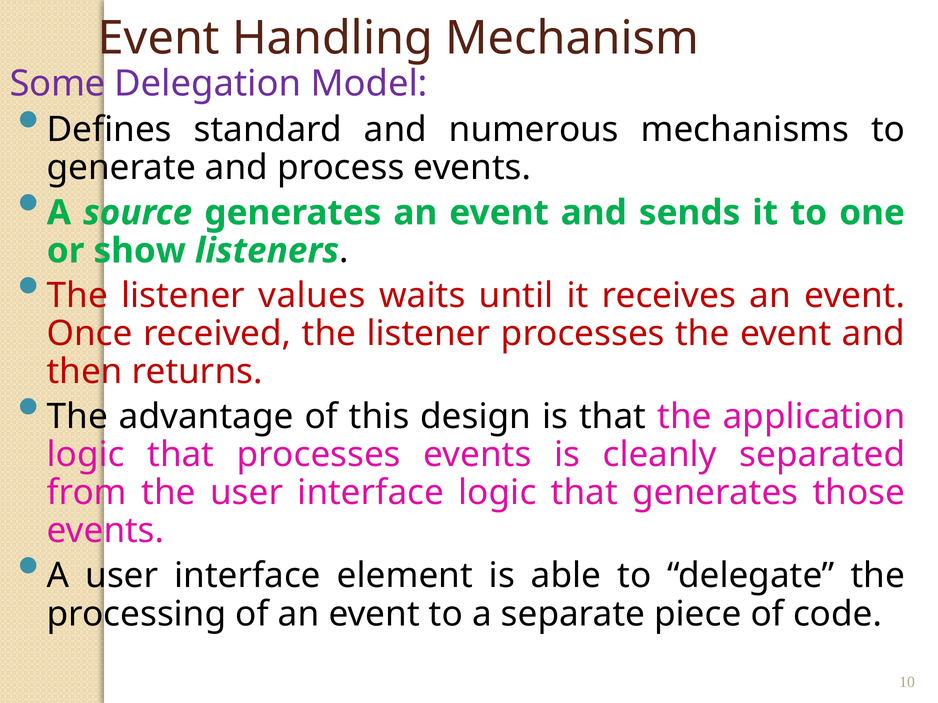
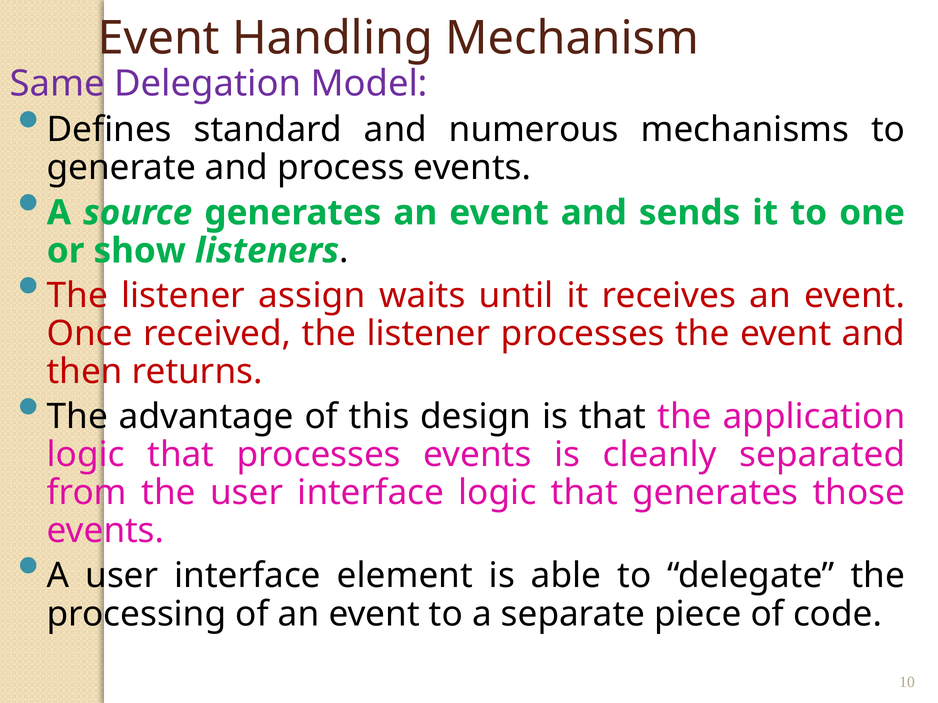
Some: Some -> Same (57, 84)
values: values -> assign (312, 296)
